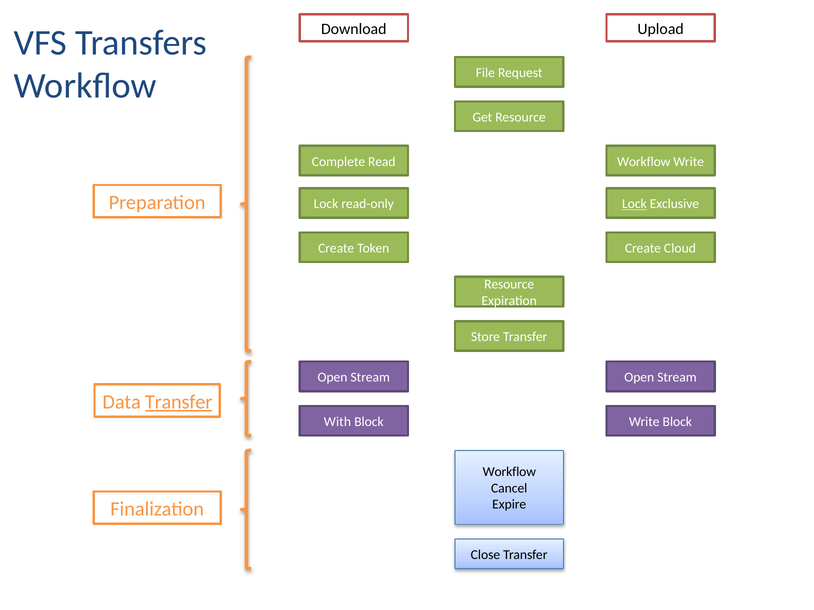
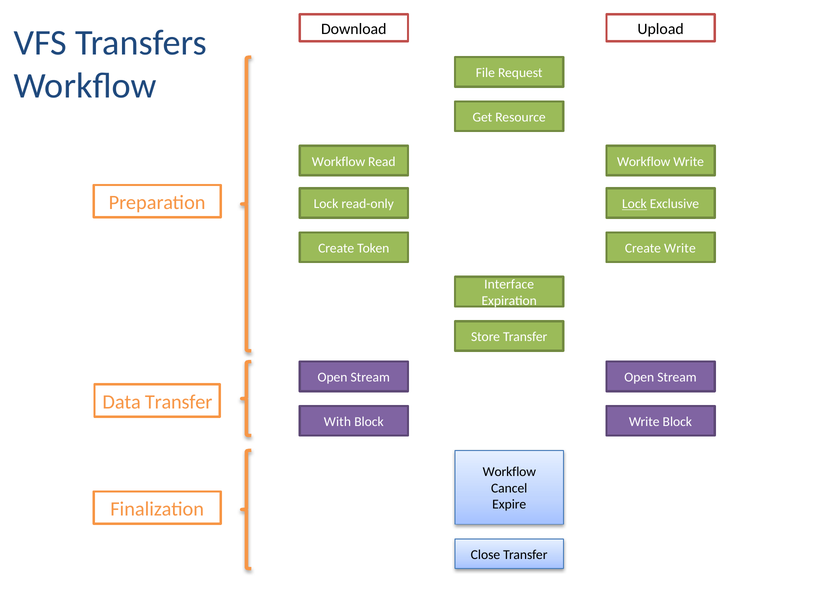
Complete: Complete -> Workflow (339, 162)
Create Cloud: Cloud -> Write (680, 248)
Resource: Resource -> Interface (509, 285)
Transfer underline: present -> none (179, 402)
